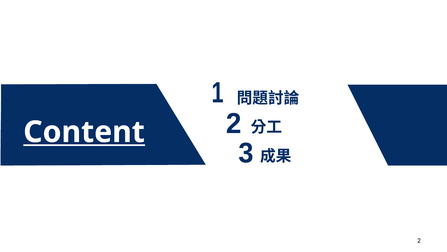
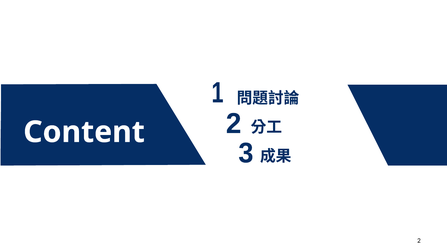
Content underline: present -> none (84, 132)
